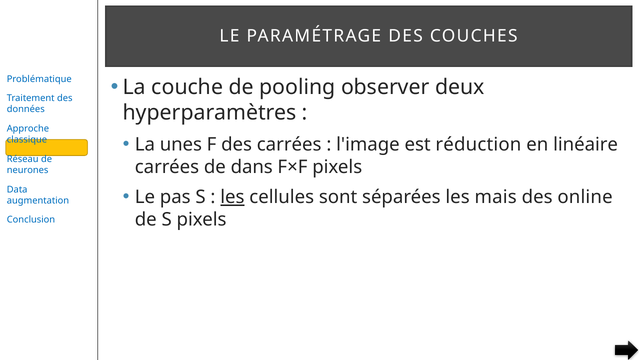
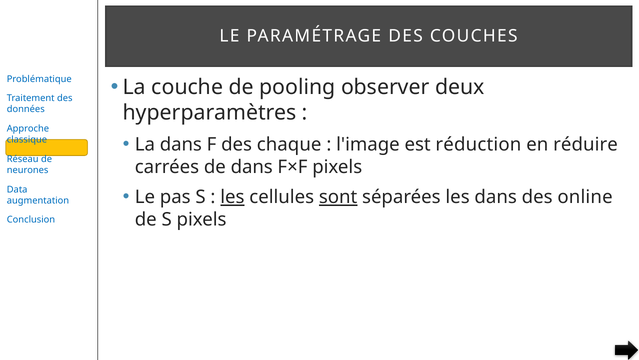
La unes: unes -> dans (181, 144)
des carrées: carrées -> chaque (289, 144)
linéaire: linéaire -> réduire (586, 144)
sont underline: none -> present (338, 197)
les mais: mais -> dans (496, 197)
